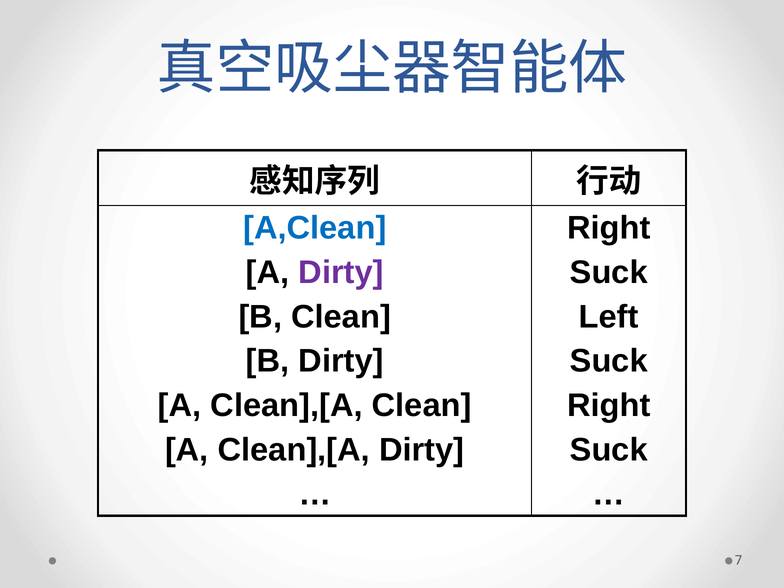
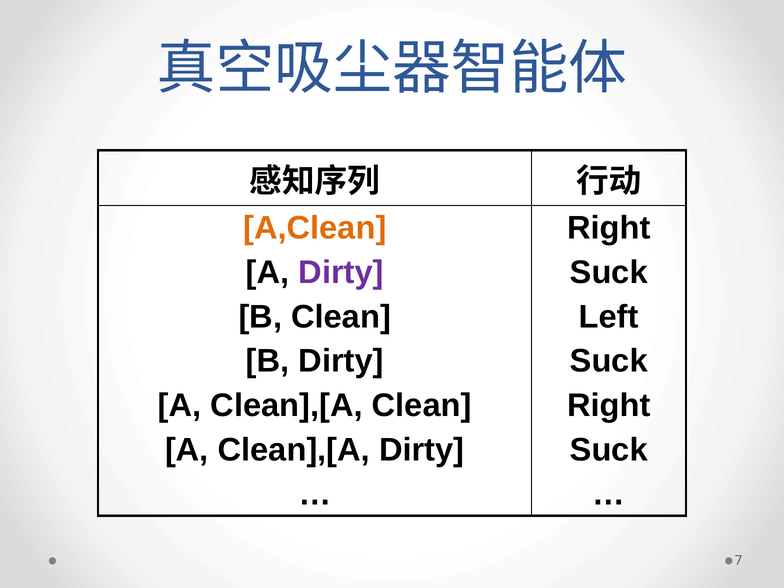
A,Clean colour: blue -> orange (315, 228)
